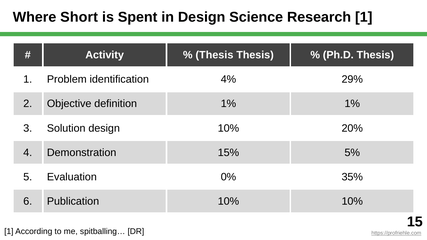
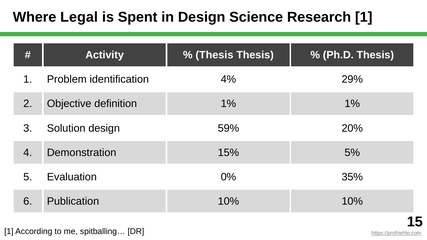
Short: Short -> Legal (79, 17)
design 10%: 10% -> 59% (228, 128)
